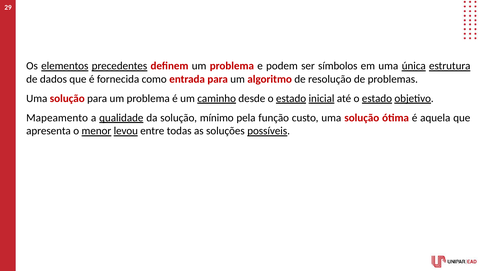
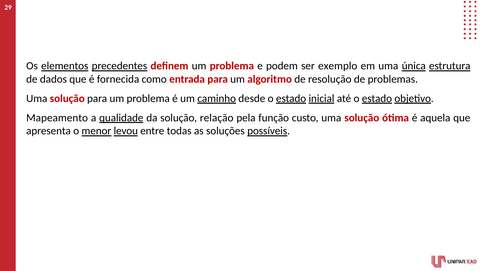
símbolos: símbolos -> exemplo (338, 66)
mínimo: mínimo -> relação (217, 118)
